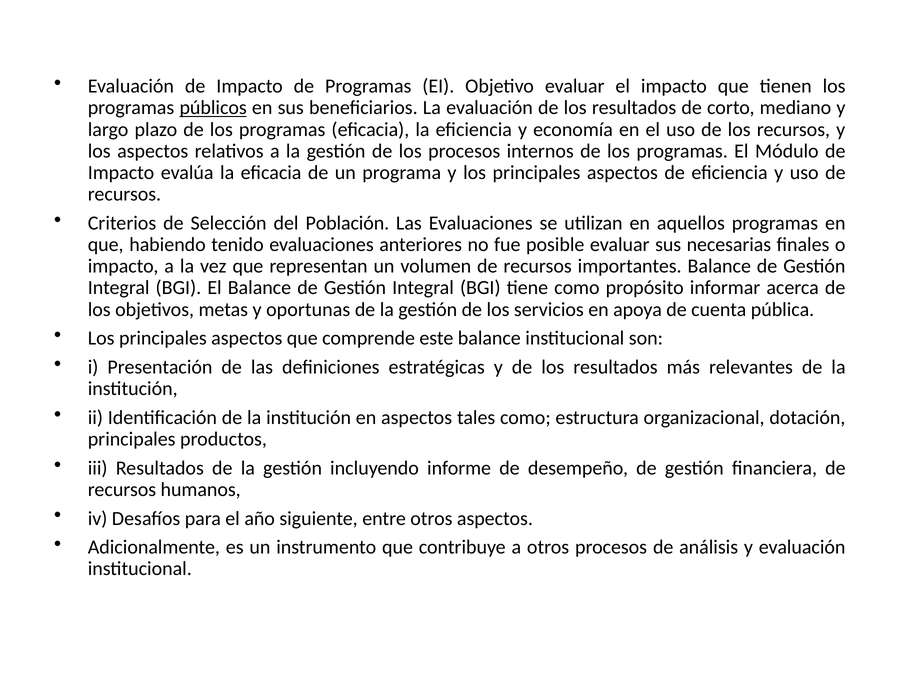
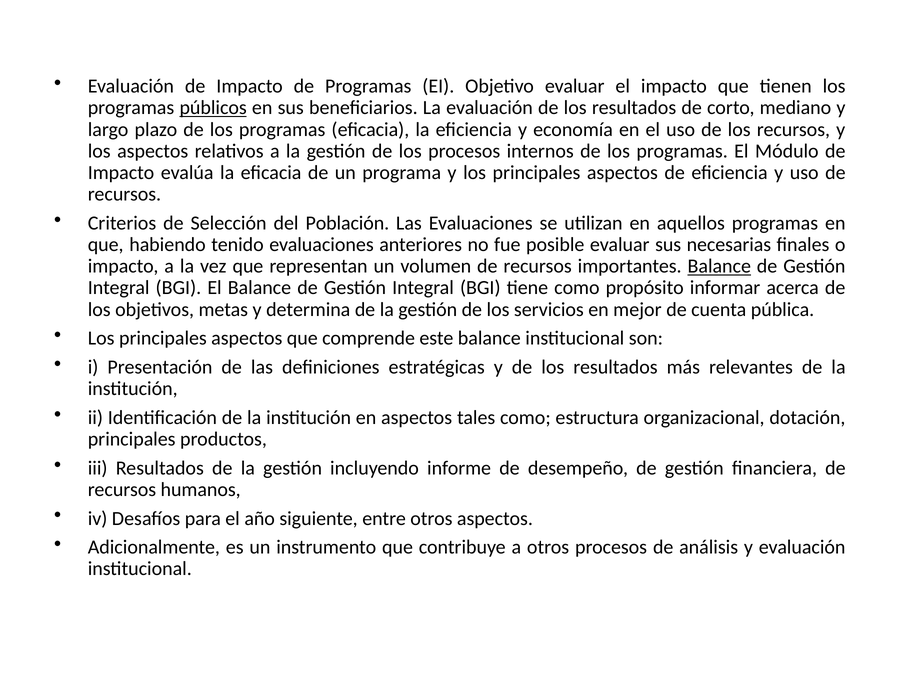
Balance underline: none -> present (719, 266)
oportunas: oportunas -> determina (308, 309)
apoya: apoya -> mejor (637, 309)
